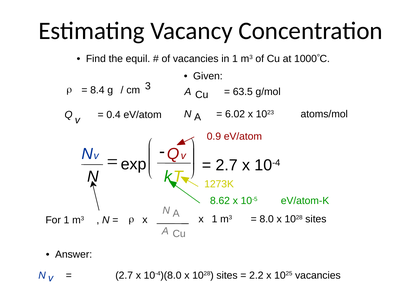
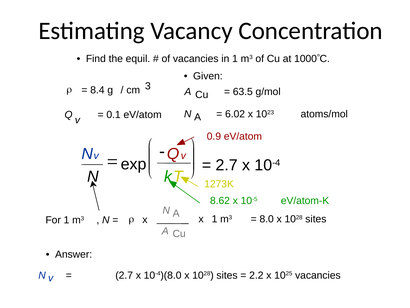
0.4: 0.4 -> 0.1 (114, 114)
